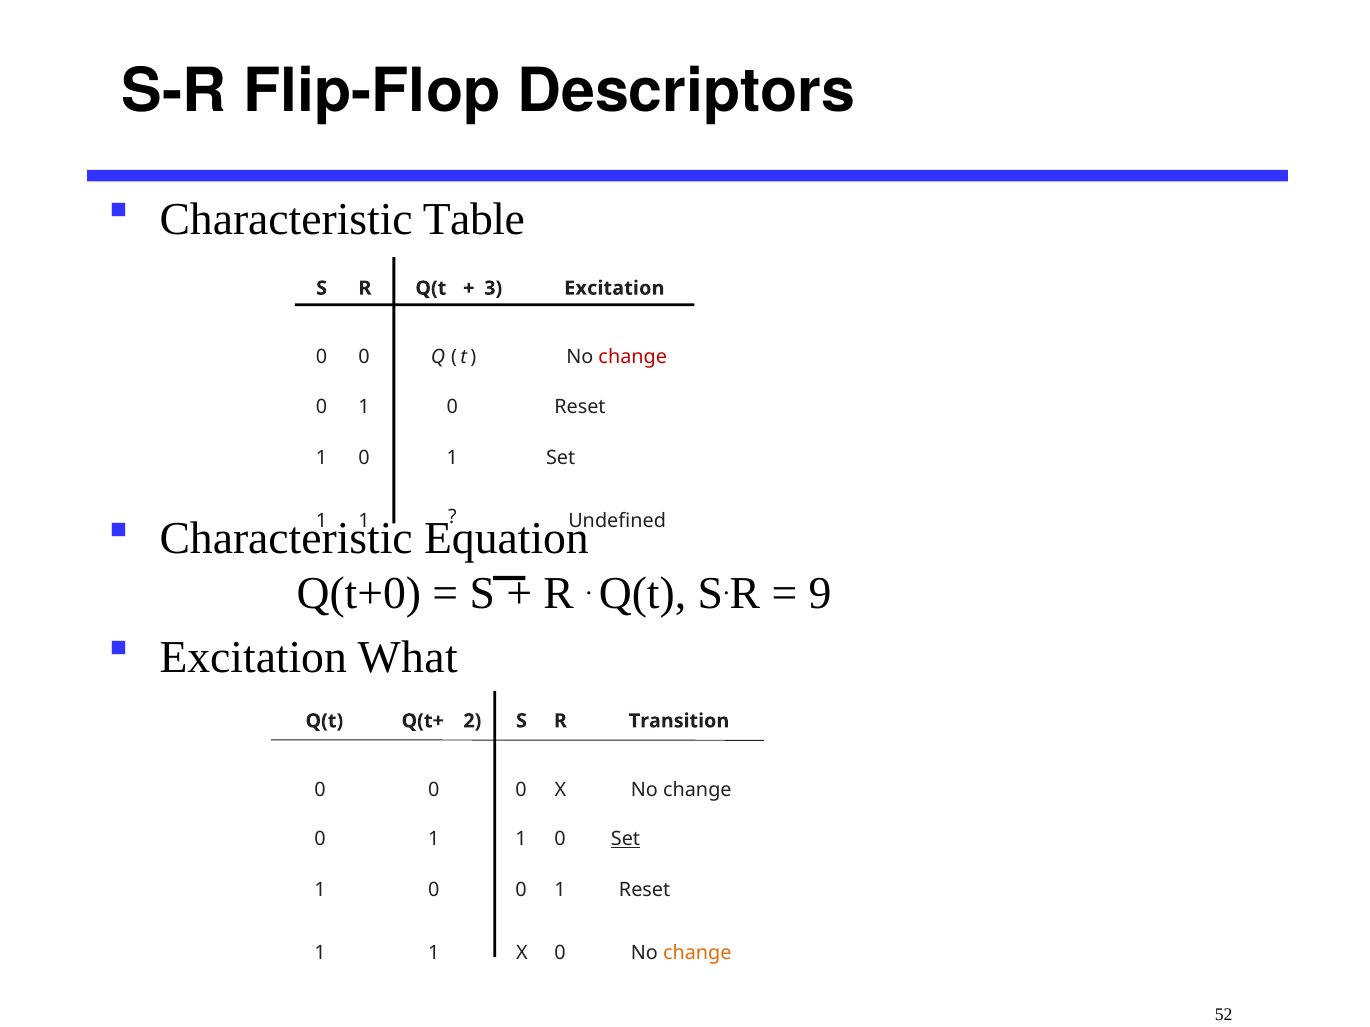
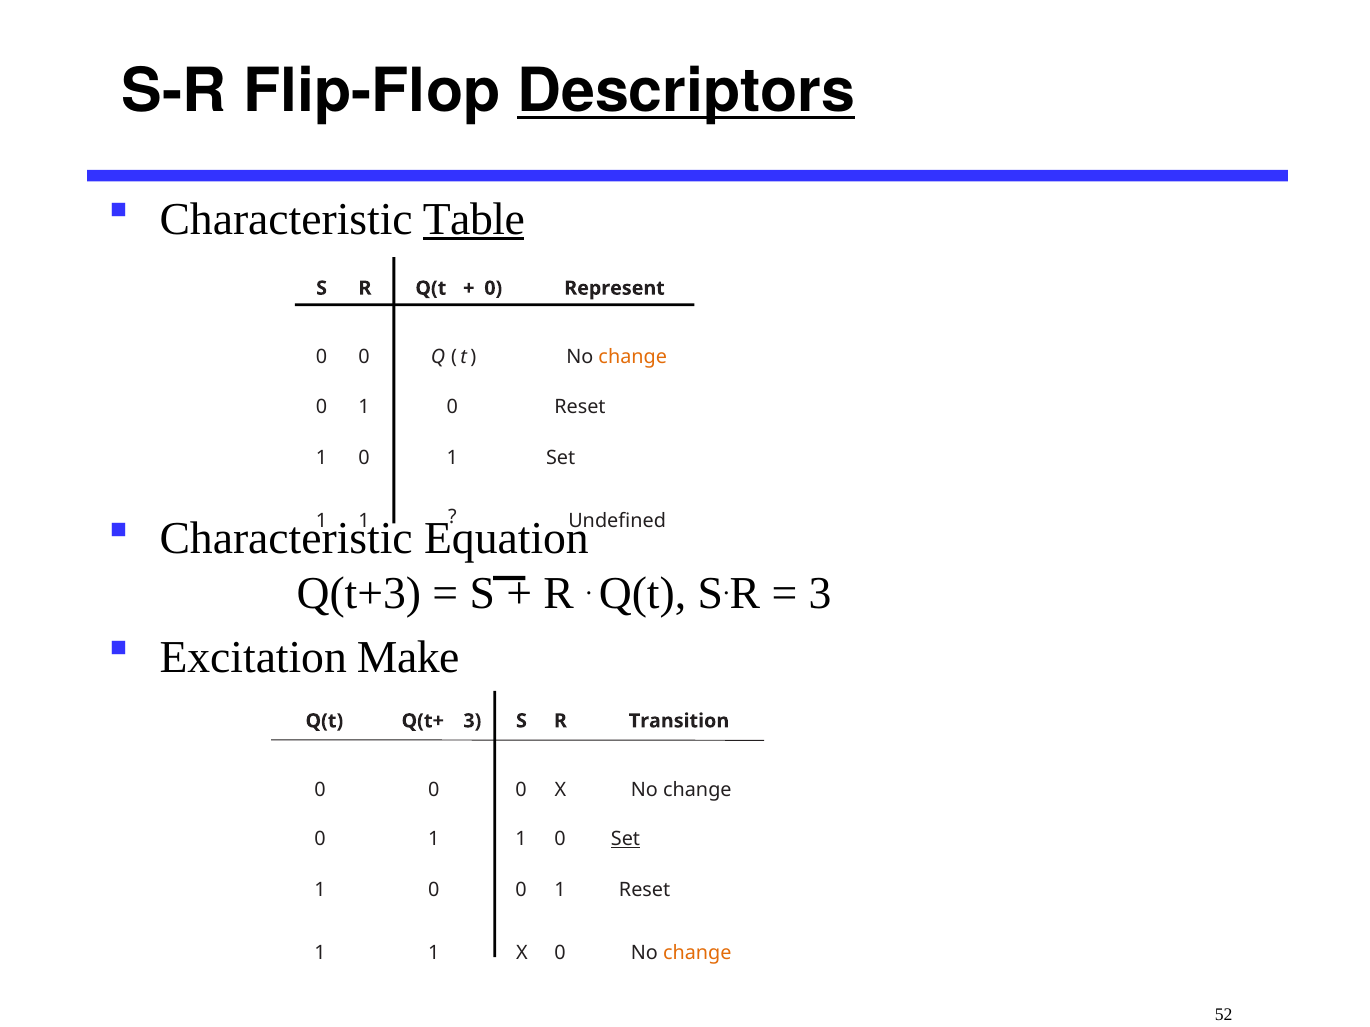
Descriptors underline: none -> present (686, 92)
Table underline: none -> present (474, 219)
3: 3 -> 0 (493, 288)
Excitation: Excitation -> Represent (614, 288)
change colour: red -> orange (633, 358)
Q(t+0: Q(t+0 -> Q(t+3 (359, 594)
9: 9 -> 3 (820, 594)
What: What -> Make (408, 657)
Q(t+ 2: 2 -> 3 (472, 721)
